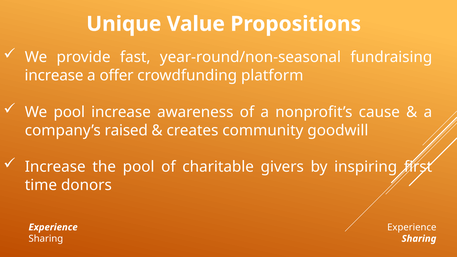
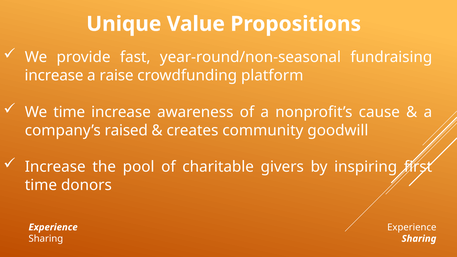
offer: offer -> raise (117, 76)
We pool: pool -> time (69, 112)
